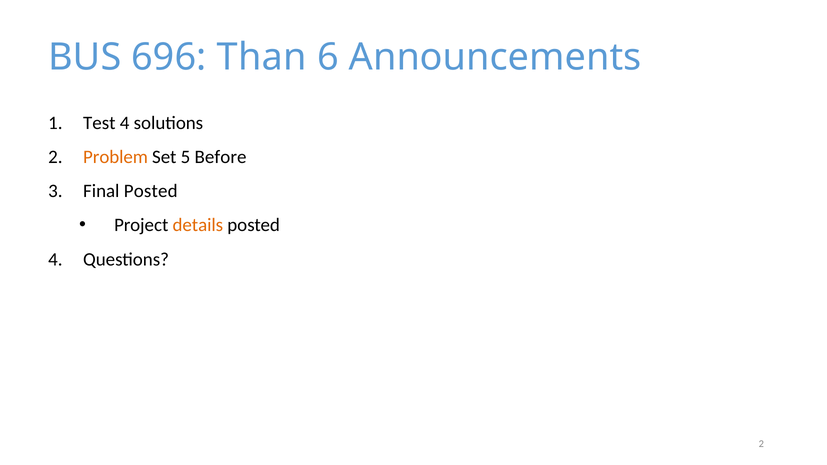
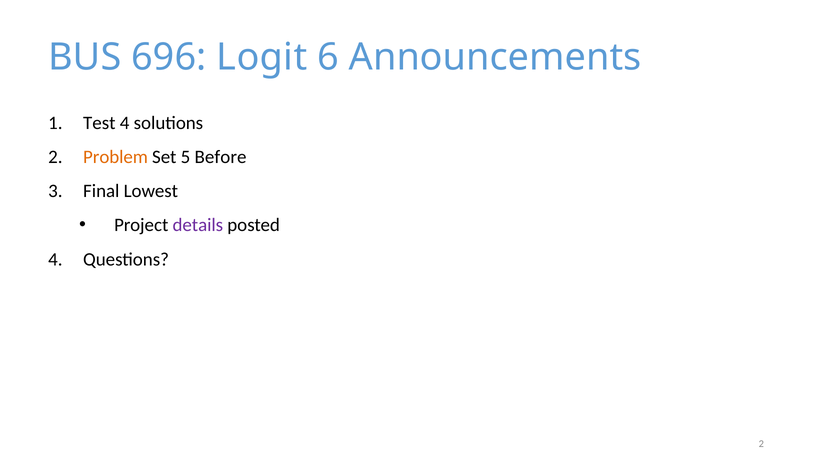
Than: Than -> Logit (262, 58)
Final Posted: Posted -> Lowest (151, 191)
details colour: orange -> purple (198, 225)
